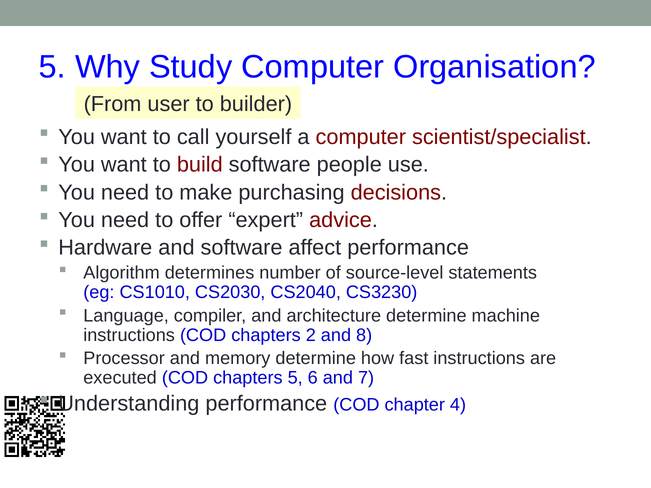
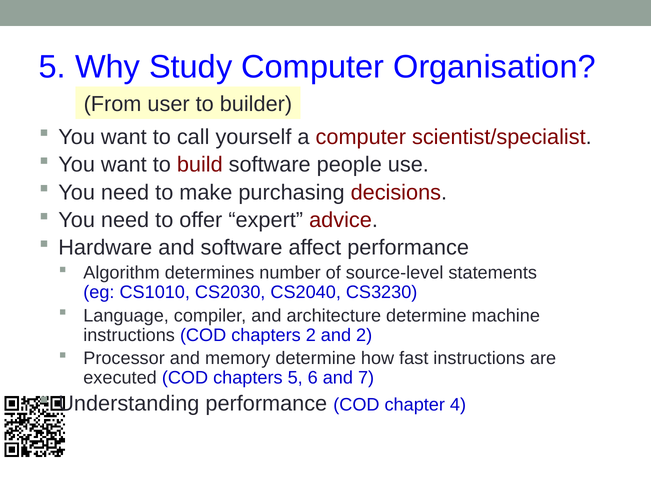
and 8: 8 -> 2 (364, 335)
